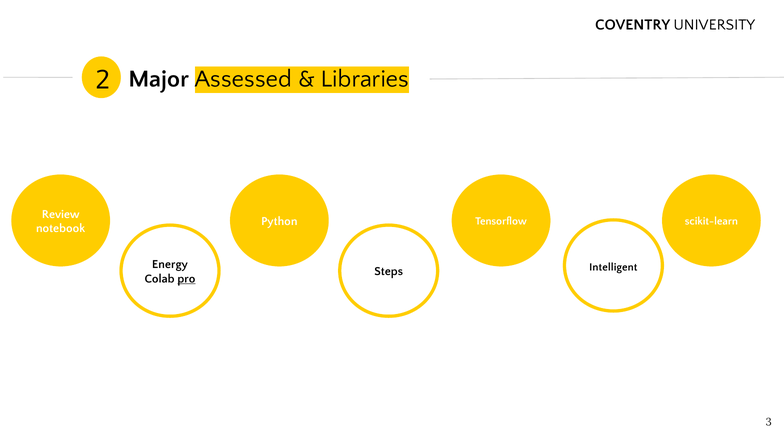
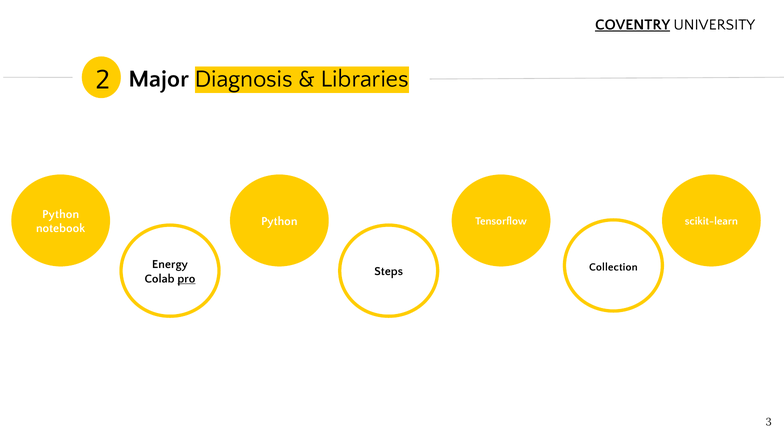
COVENTRY underline: none -> present (633, 25)
Assessed: Assessed -> Diagnosis (244, 79)
Review: Review -> Python (61, 214)
Intelligent: Intelligent -> Collection (613, 267)
